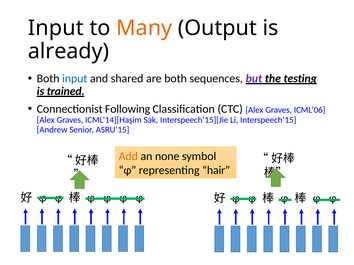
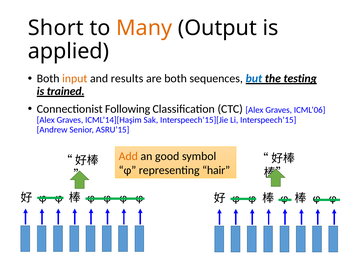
Input: Input -> Short (56, 28)
already: already -> applied (68, 51)
input colour: blue -> orange (75, 79)
shared: shared -> results (127, 79)
but colour: purple -> blue (254, 79)
none: none -> good (167, 156)
